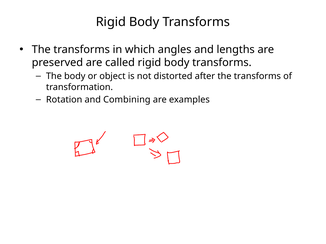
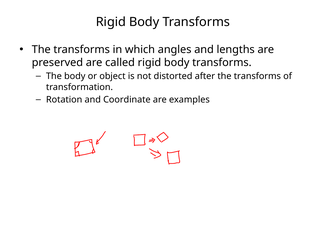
Combining: Combining -> Coordinate (127, 100)
